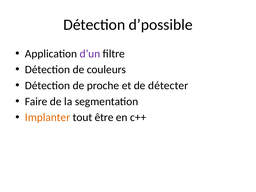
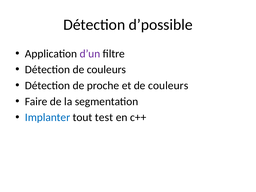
et de détecter: détecter -> couleurs (168, 86)
Implanter colour: orange -> blue (48, 117)
être: être -> test (104, 117)
